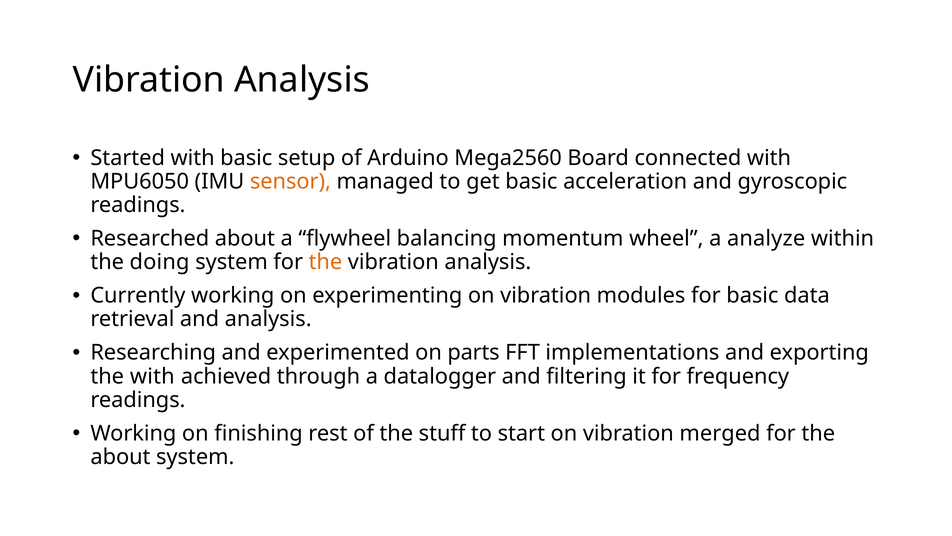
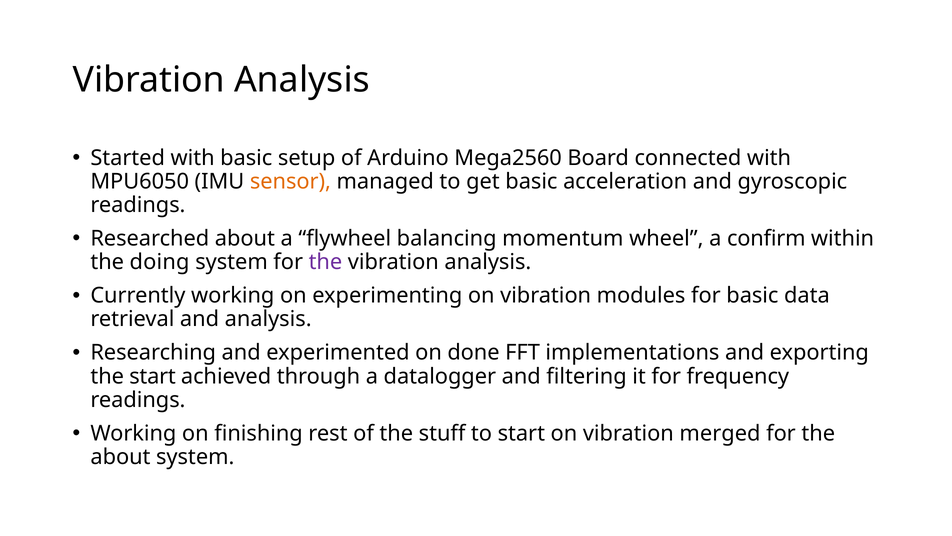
analyze: analyze -> confirm (766, 238)
the colour: orange -> purple (325, 262)
parts: parts -> done (473, 352)
the with: with -> start (153, 376)
